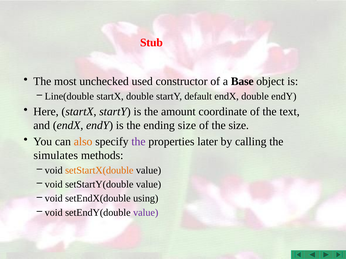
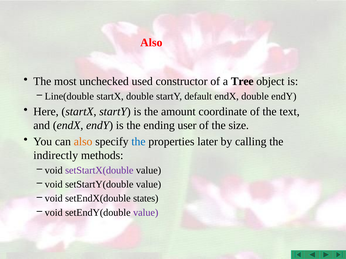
Stub: Stub -> Also (151, 43)
Base: Base -> Tree (242, 82)
ending size: size -> user (187, 126)
the colour: purple -> blue (138, 142)
simulates: simulates -> indirectly (56, 156)
setStartX(double colour: orange -> purple (99, 171)
using: using -> states (146, 199)
